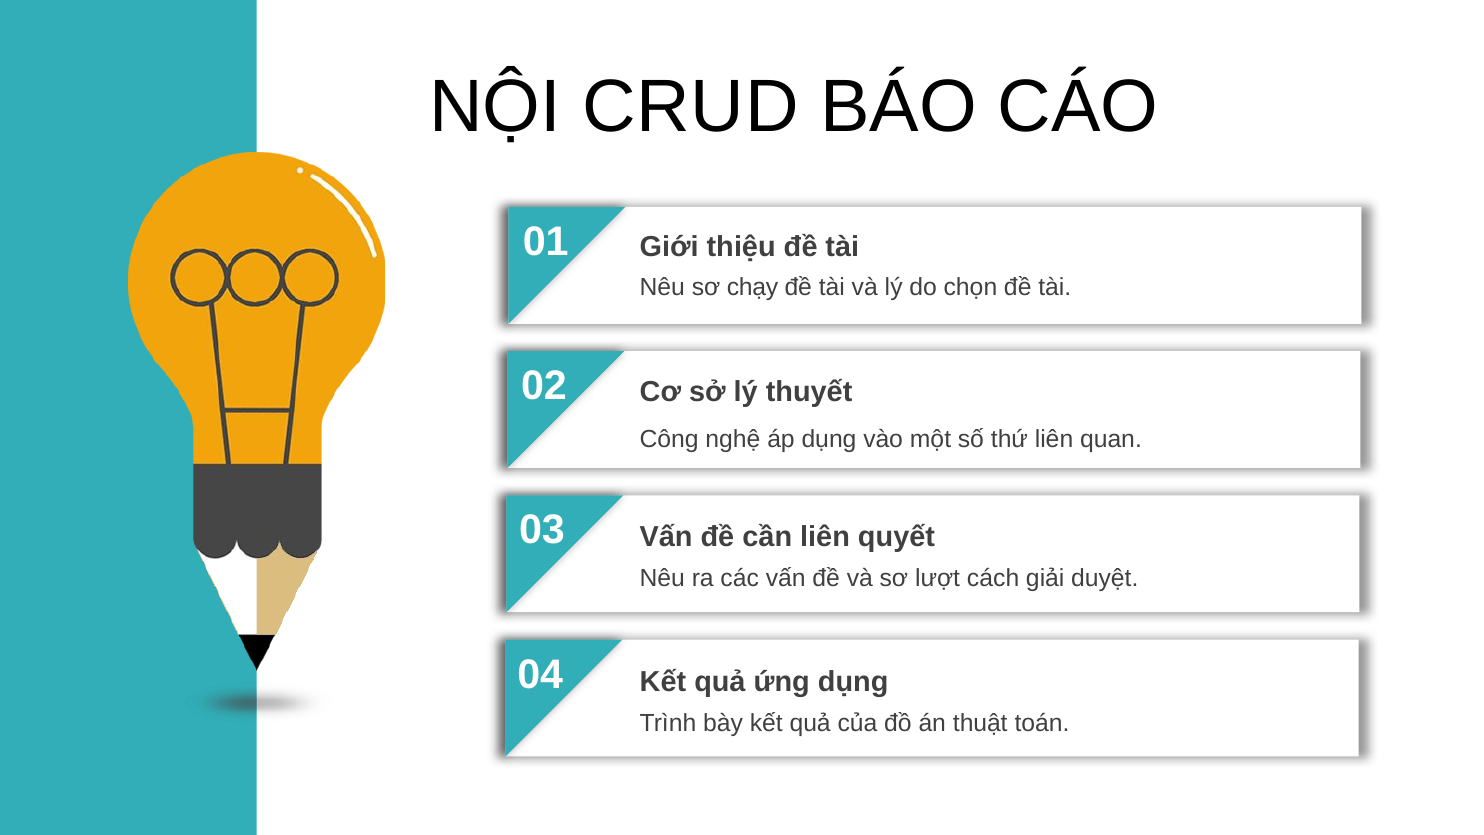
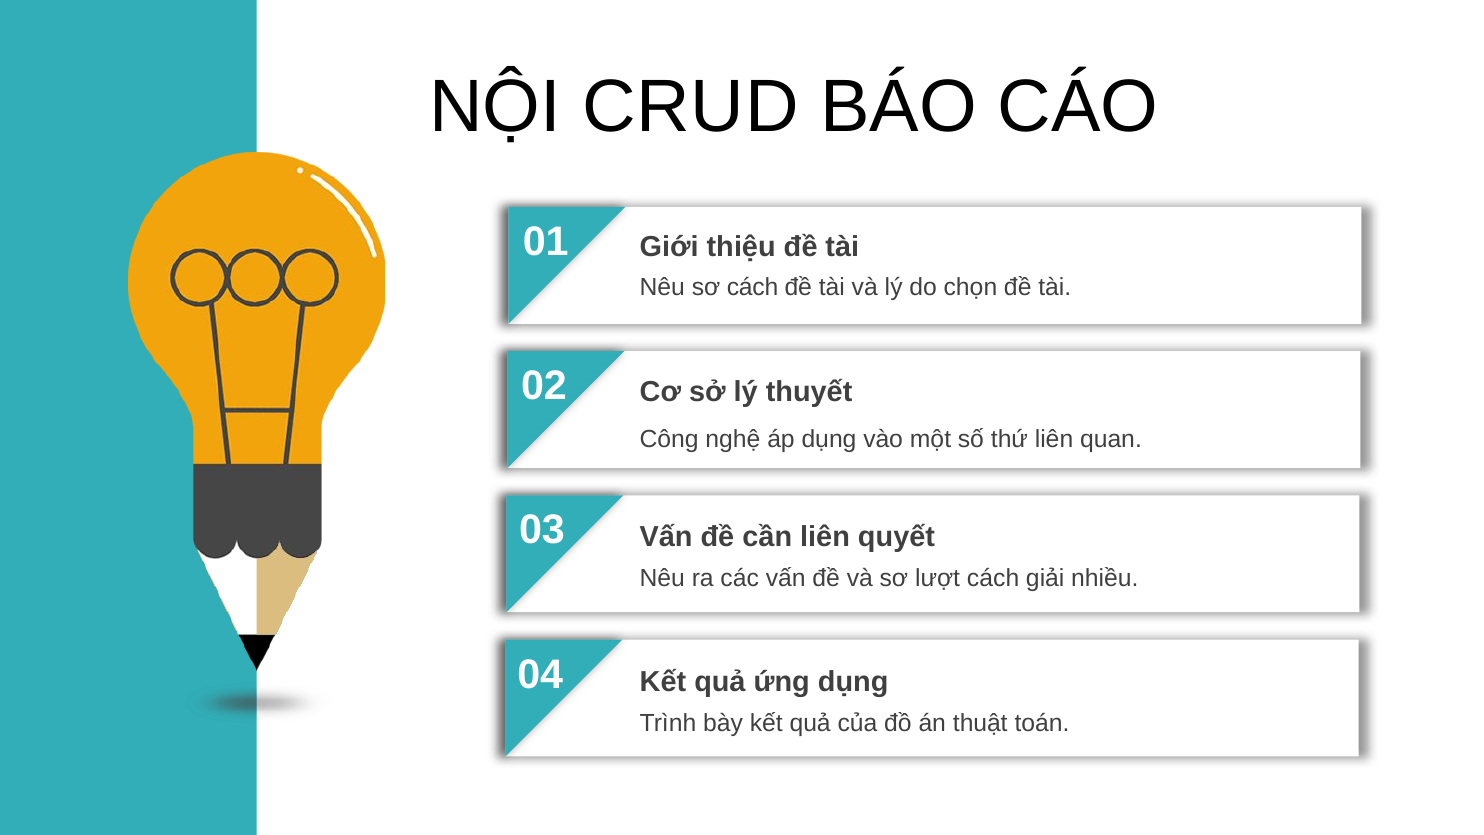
sơ chạy: chạy -> cách (753, 288)
duyệt: duyệt -> nhiều (1105, 578)
